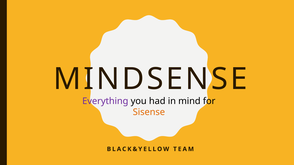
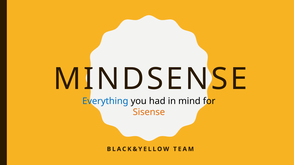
Everything colour: purple -> blue (105, 101)
